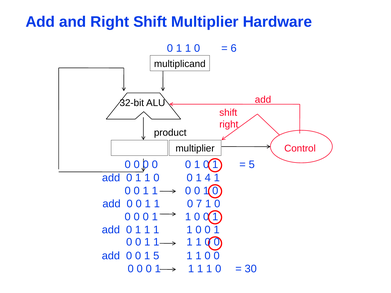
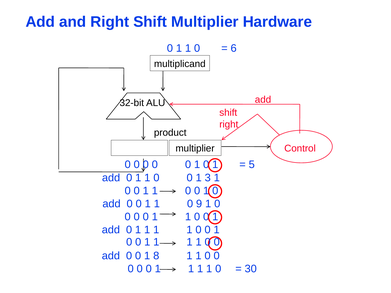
4: 4 -> 3 (208, 178)
7: 7 -> 9 (199, 204)
1 5: 5 -> 8 (156, 256)
